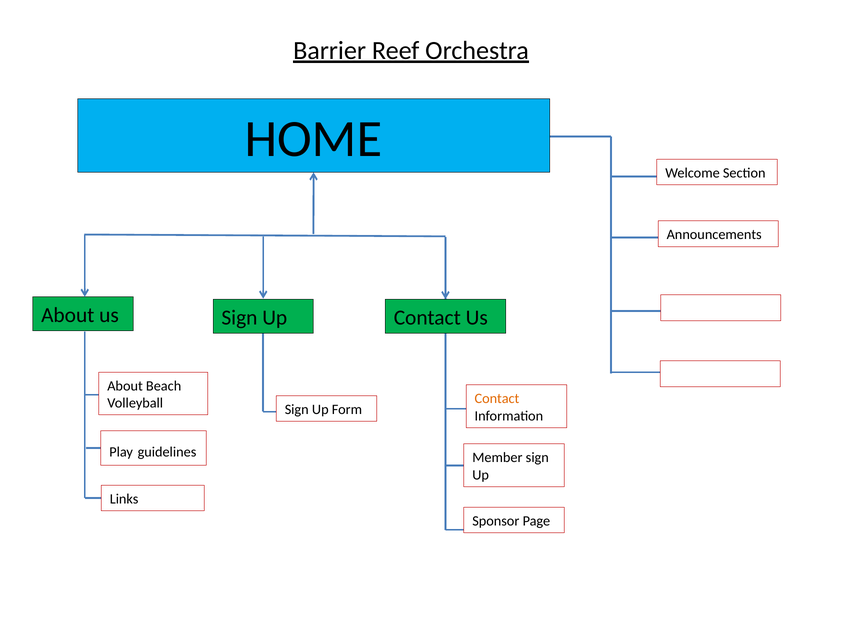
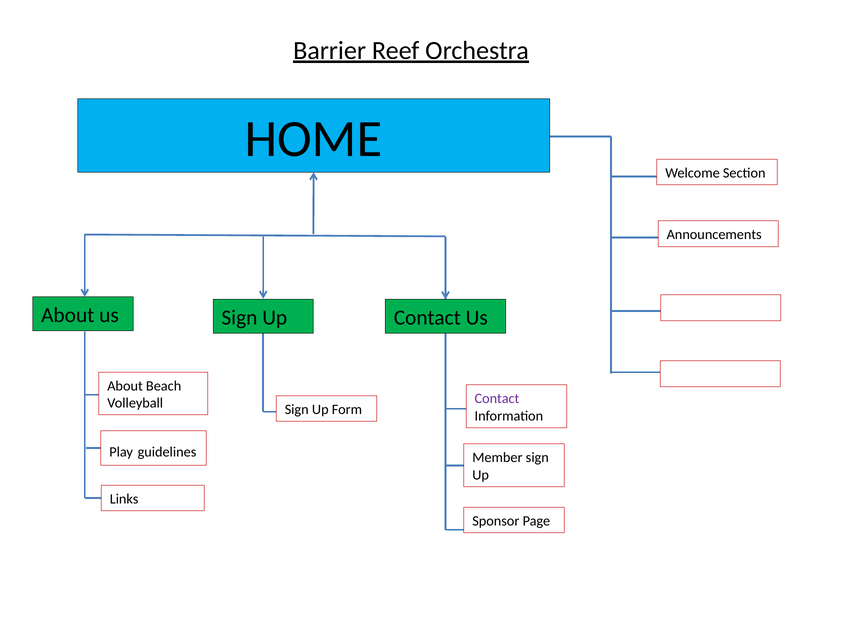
Contact colour: orange -> purple (497, 399)
